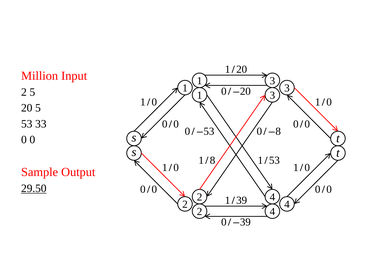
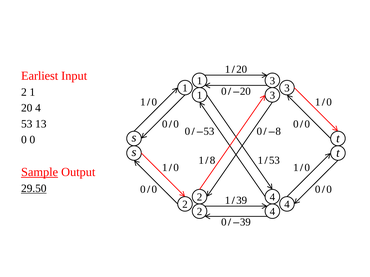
Million: Million -> Earliest (40, 76)
5: 5 -> 1 (32, 92)
20 5: 5 -> 4 (38, 108)
33: 33 -> 13 (41, 124)
Sample underline: none -> present (40, 172)
